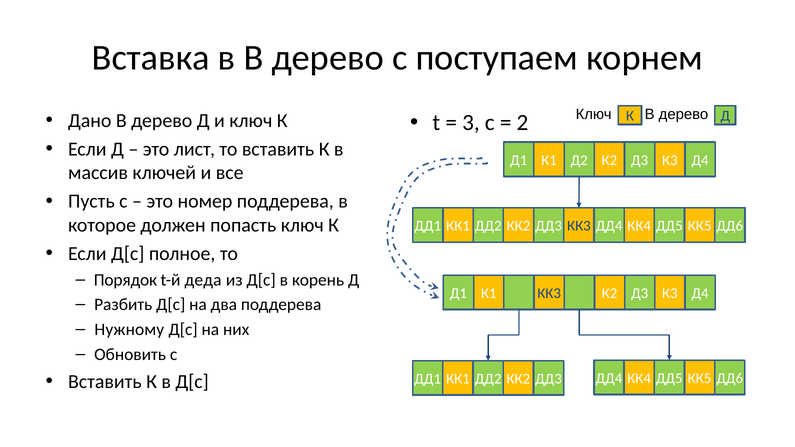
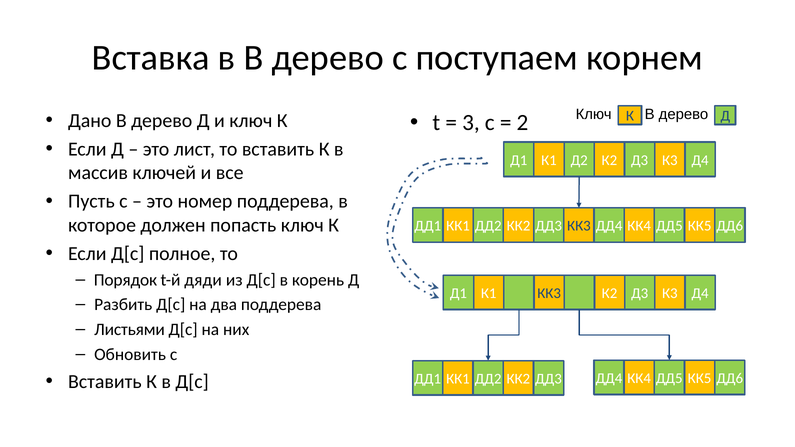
деда: деда -> дяди (203, 280)
Нужному: Нужному -> Листьями (129, 330)
